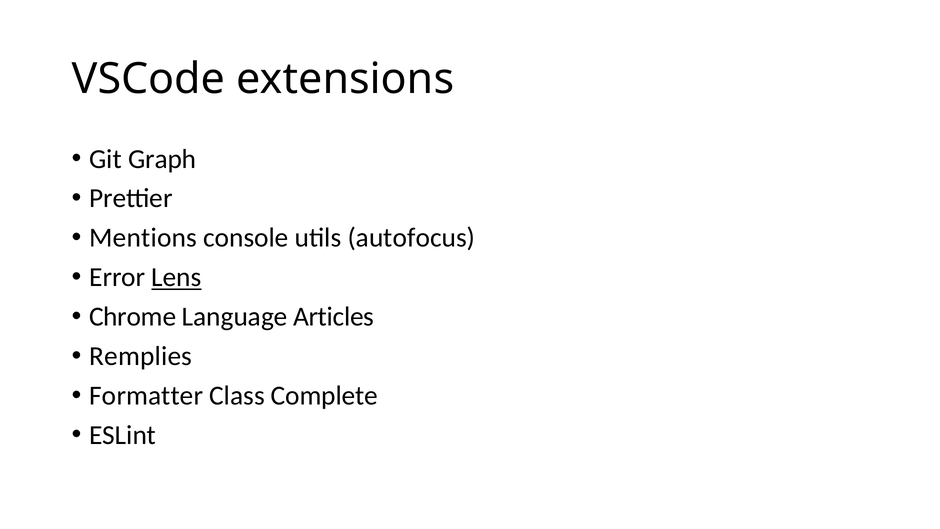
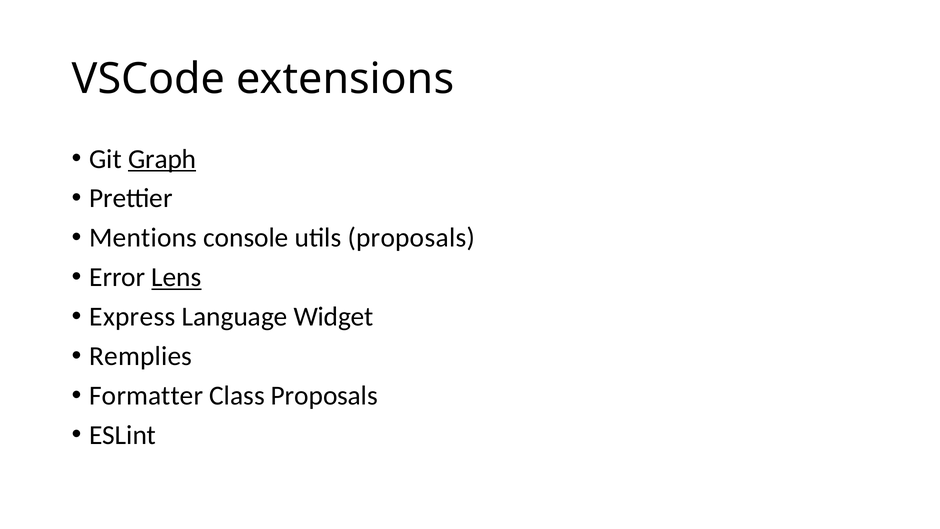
Graph underline: none -> present (162, 159)
utils autofocus: autofocus -> proposals (411, 238)
Chrome: Chrome -> Express (132, 317)
Articles: Articles -> Widget (334, 317)
Class Complete: Complete -> Proposals (324, 395)
